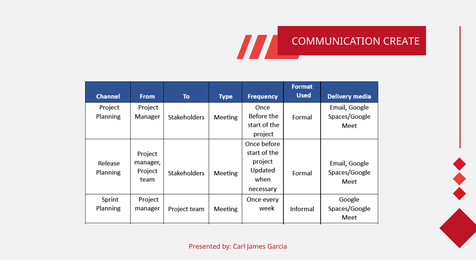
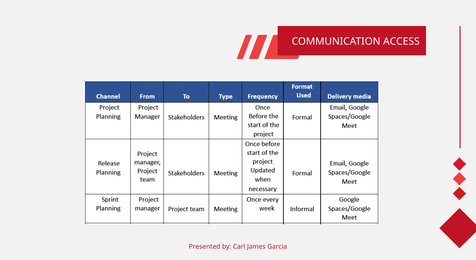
CREATE: CREATE -> ACCESS (401, 42)
